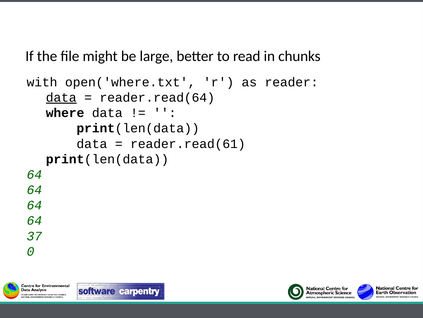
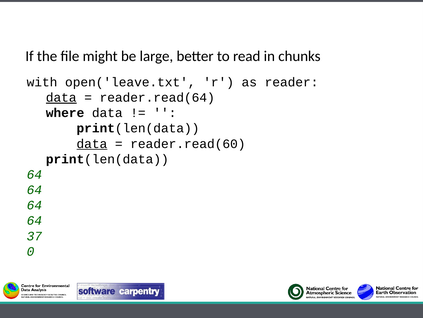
open('where.txt: open('where.txt -> open('leave.txt (130, 82)
data underline: none -> present (92, 143)
reader.read(61: reader.read(61 -> reader.read(60 (188, 143)
